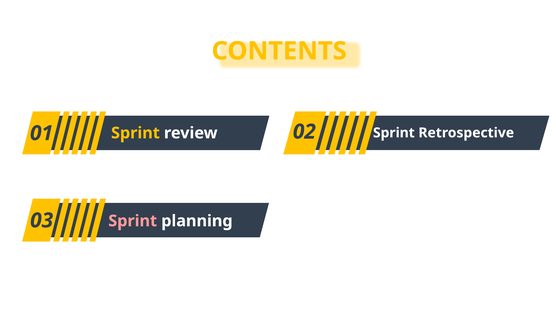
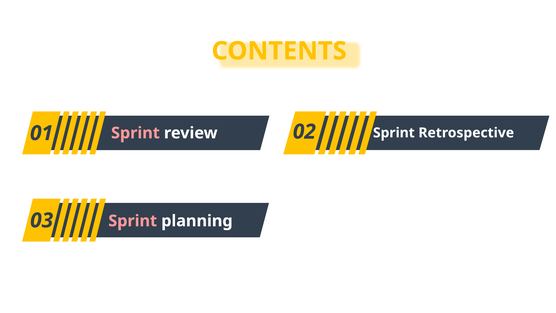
Sprint colour: yellow -> pink (135, 133)
